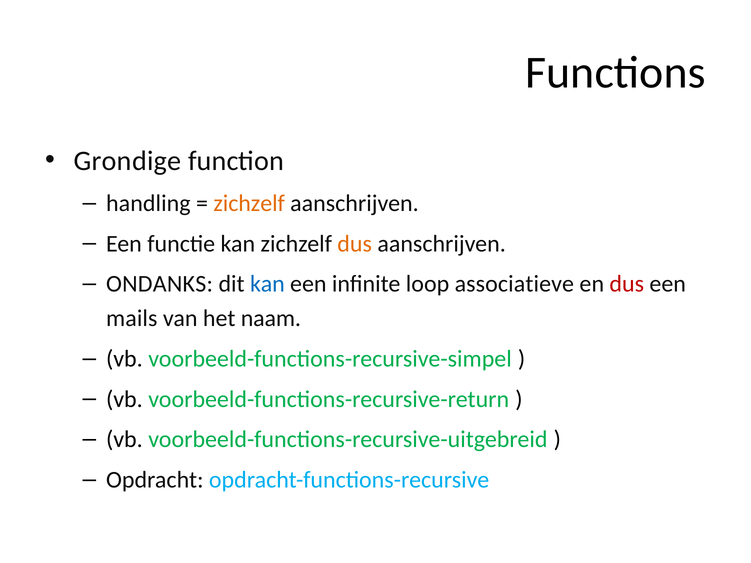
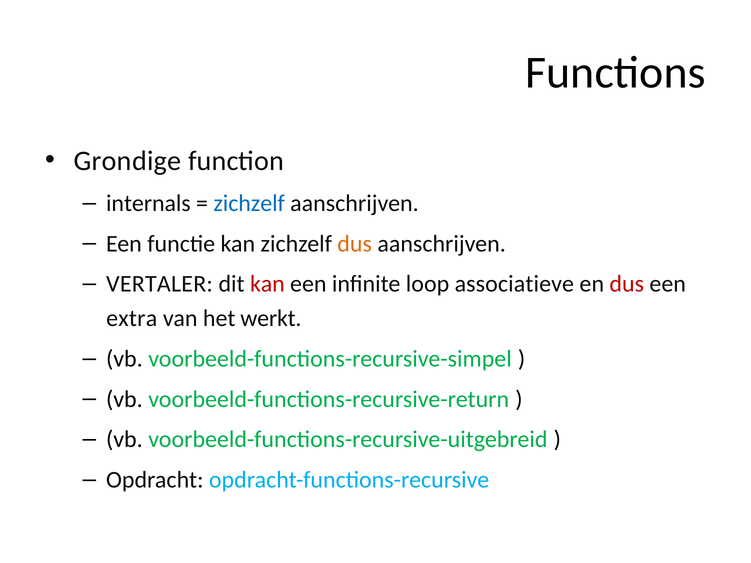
handling: handling -> internals (148, 203)
zichzelf colour: orange -> blue (249, 203)
ONDANKS: ONDANKS -> VERTALER (159, 284)
kan colour: blue -> red (267, 284)
mails: mails -> extra (132, 319)
naam: naam -> werkt (271, 319)
